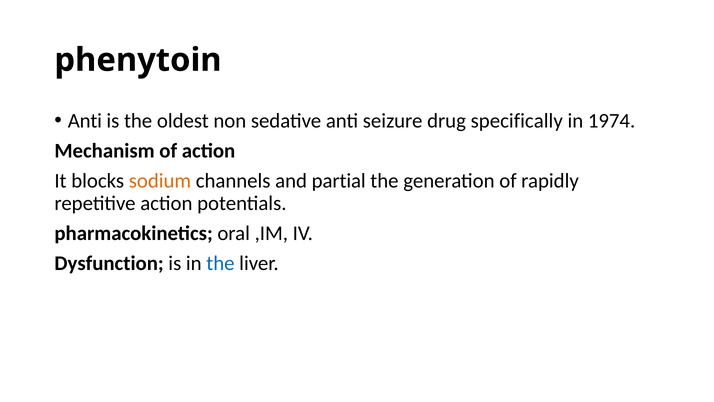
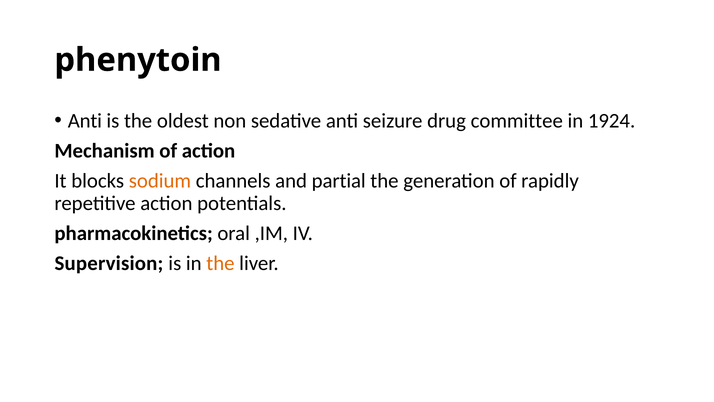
specifically: specifically -> committee (517, 121)
1974: 1974 -> 1924 (612, 121)
Dysfunction: Dysfunction -> Supervision (109, 263)
the colour: blue -> orange (220, 263)
